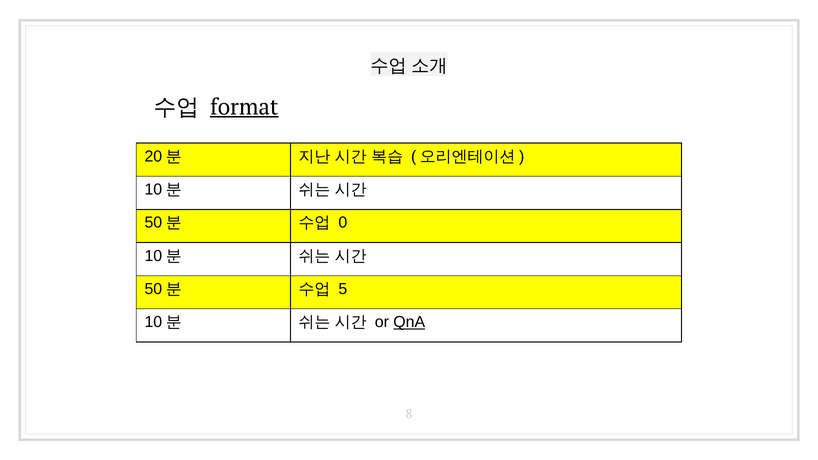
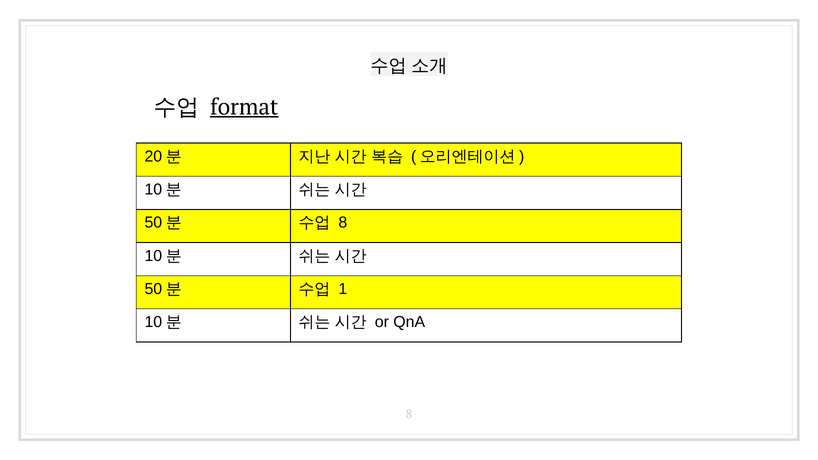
0: 0 -> 8 (343, 223)
5: 5 -> 1 (343, 289)
QnA underline: present -> none (409, 322)
